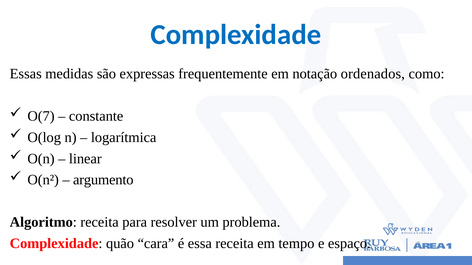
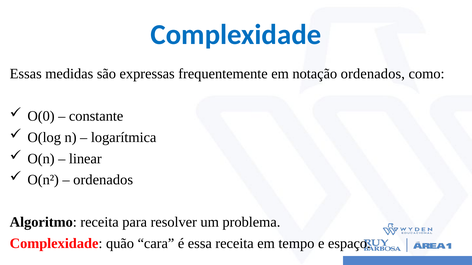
O(7: O(7 -> O(0 (41, 116)
argumento: argumento -> ordenados (103, 180)
